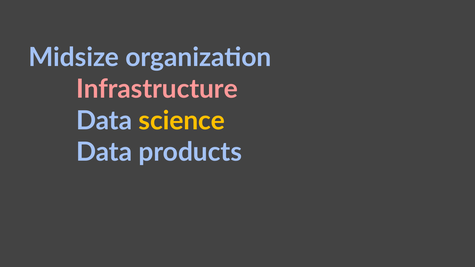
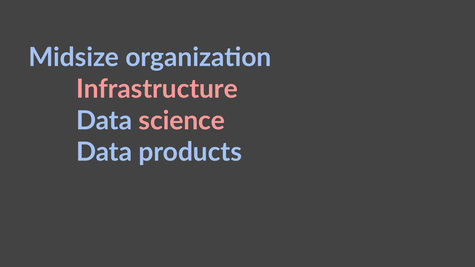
science colour: yellow -> pink (182, 121)
